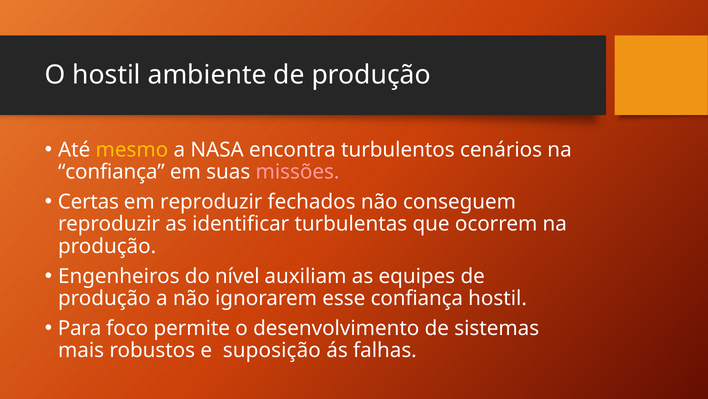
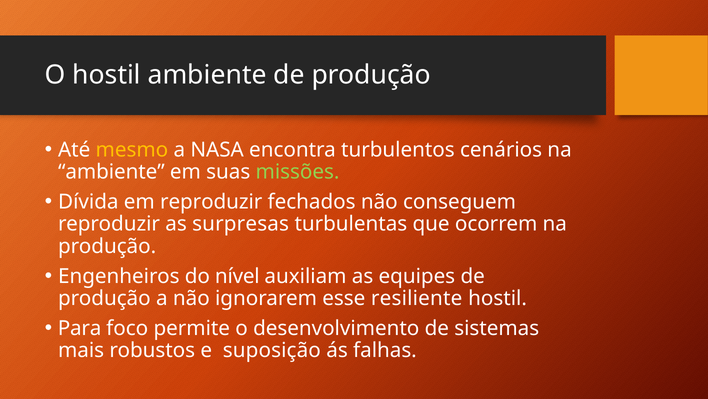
confiança: confiança -> ambiente (111, 172)
missões colour: pink -> light green (298, 172)
Certas: Certas -> Dívida (88, 201)
identificar: identificar -> surpresas (241, 224)
esse confiança: confiança -> resiliente (417, 298)
